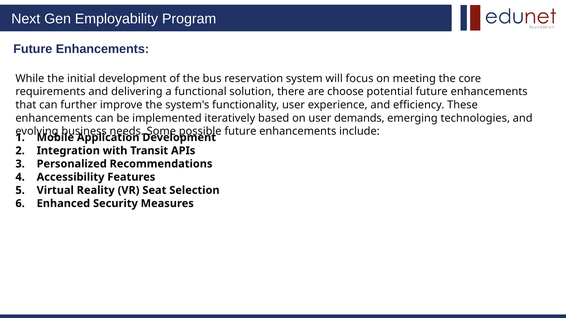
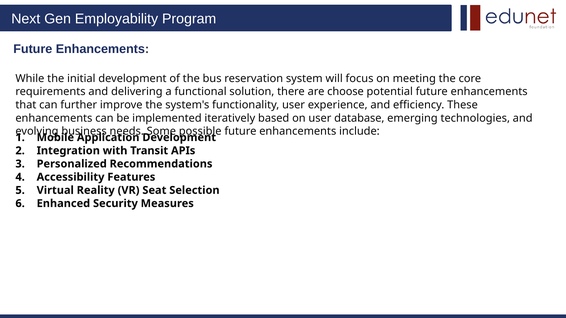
demands: demands -> database (359, 118)
